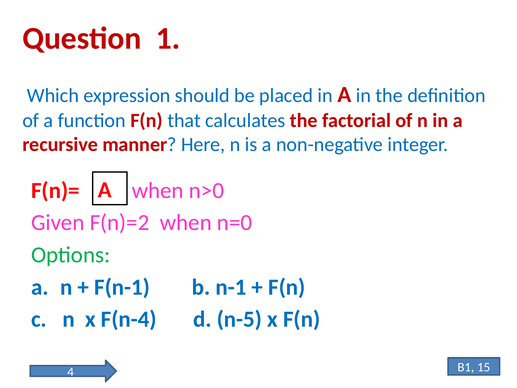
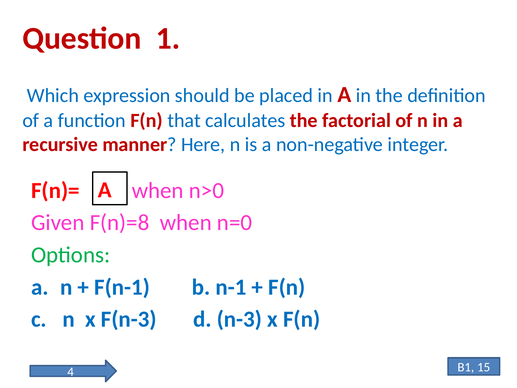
F(n)=2: F(n)=2 -> F(n)=8 (120, 223)
F(n-4: F(n-4 -> F(n-3 (129, 319)
n-5: n-5 -> n-3 (239, 319)
